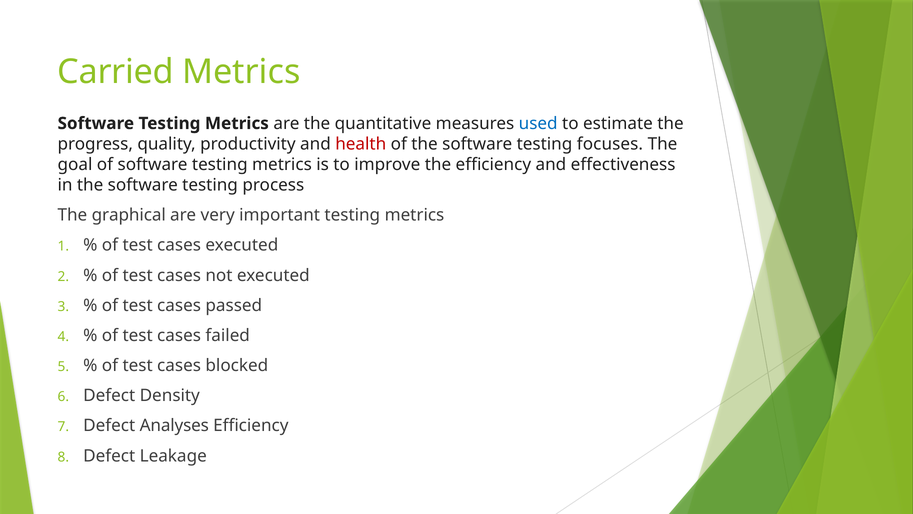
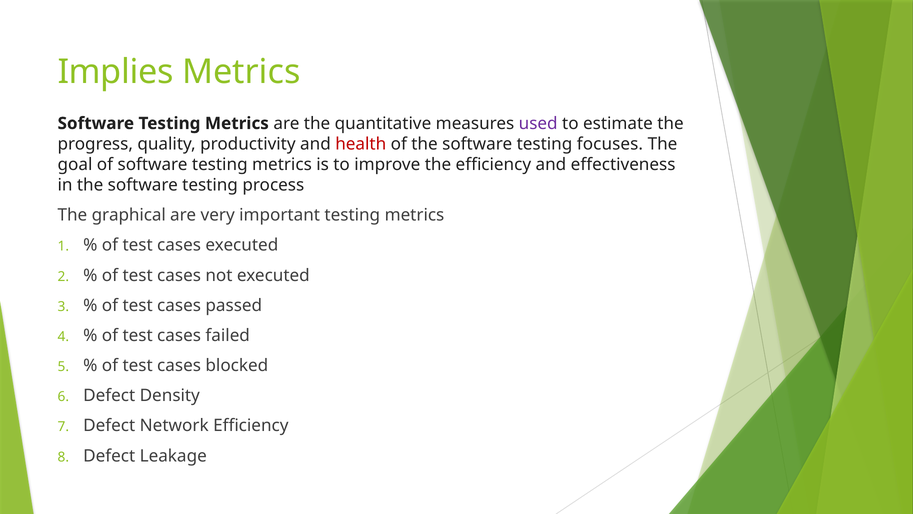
Carried: Carried -> Implies (116, 72)
used colour: blue -> purple (538, 123)
Analyses: Analyses -> Network (174, 425)
